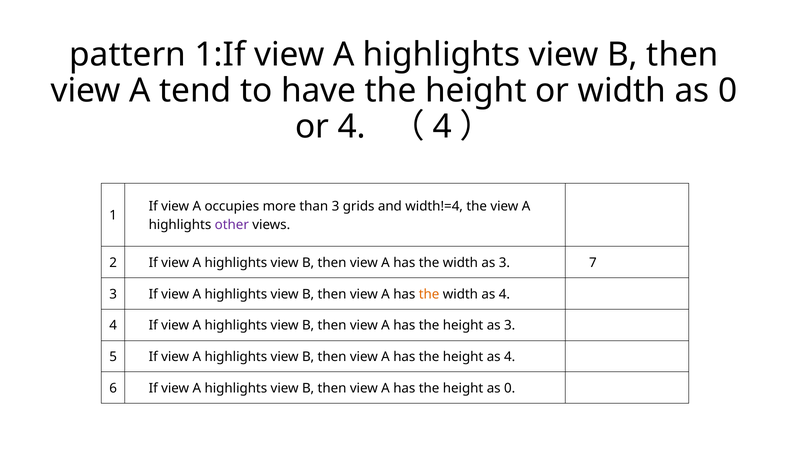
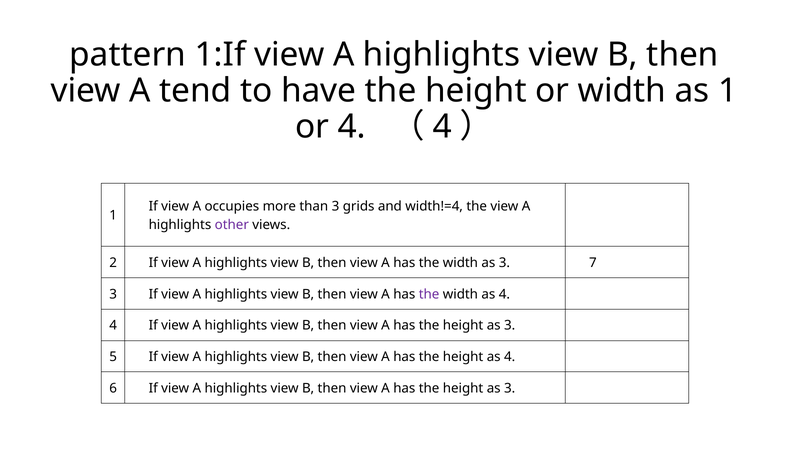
width as 0: 0 -> 1 (728, 91)
the colour: orange -> purple (429, 294)
0: 0 -> 3 (510, 388)
